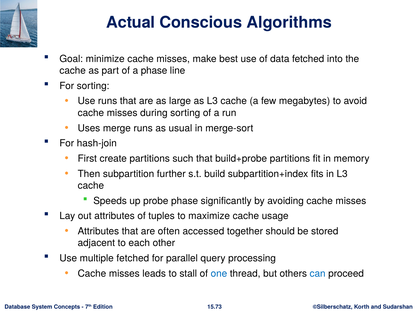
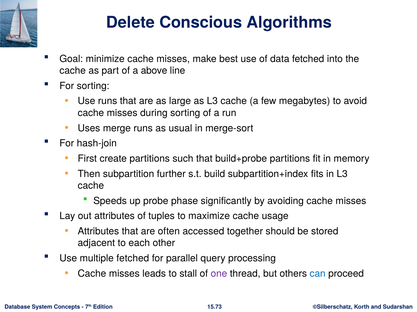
Actual: Actual -> Delete (131, 22)
a phase: phase -> above (154, 71)
one colour: blue -> purple (219, 274)
